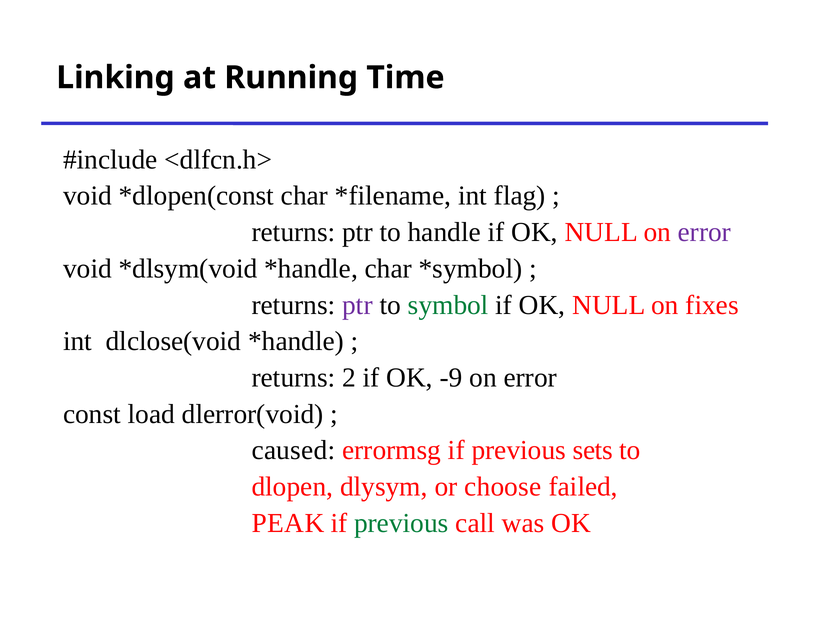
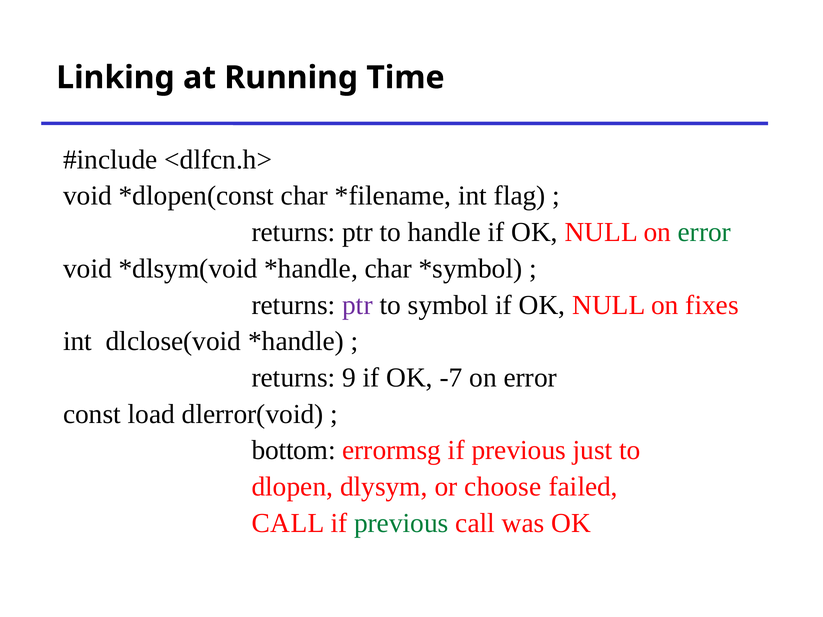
error colour: purple -> green (704, 232)
symbol colour: green -> black (448, 305)
2: 2 -> 9 (349, 378)
-9: -9 -> -7 (451, 378)
caused: caused -> bottom (294, 450)
sets: sets -> just (593, 450)
PEAK: PEAK -> CALL (288, 523)
